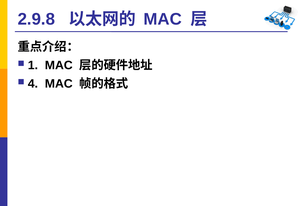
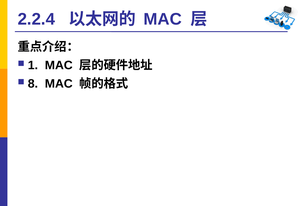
2.9.8: 2.9.8 -> 2.2.4 (36, 19)
4: 4 -> 8 (33, 84)
